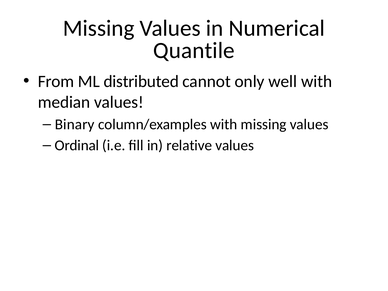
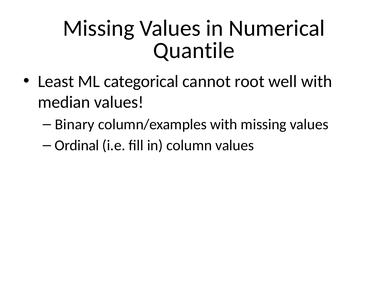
From: From -> Least (56, 81)
distributed: distributed -> categorical (141, 81)
only: only -> root (250, 81)
relative: relative -> column (189, 145)
